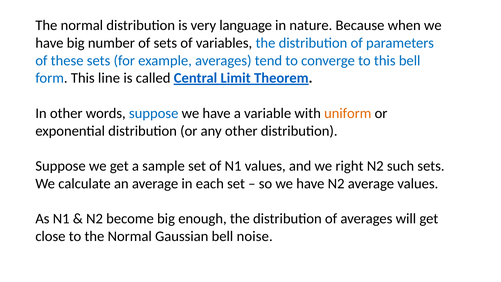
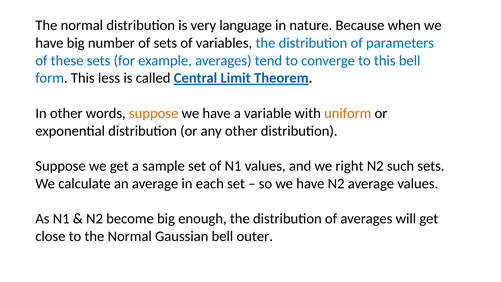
line: line -> less (109, 78)
suppose colour: blue -> orange (154, 113)
noise: noise -> outer (255, 236)
